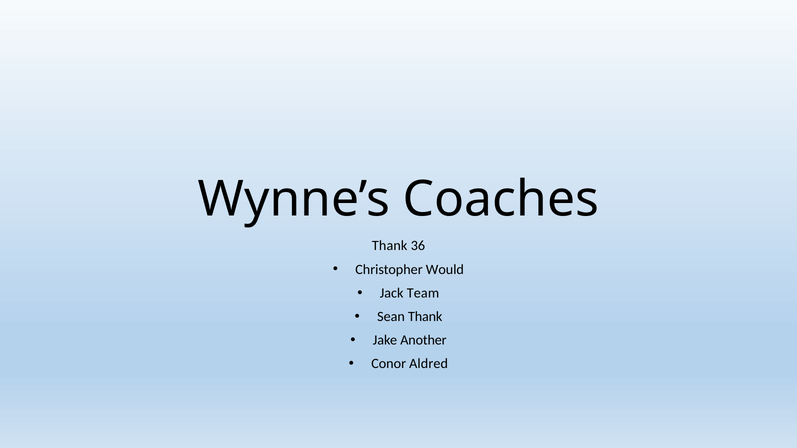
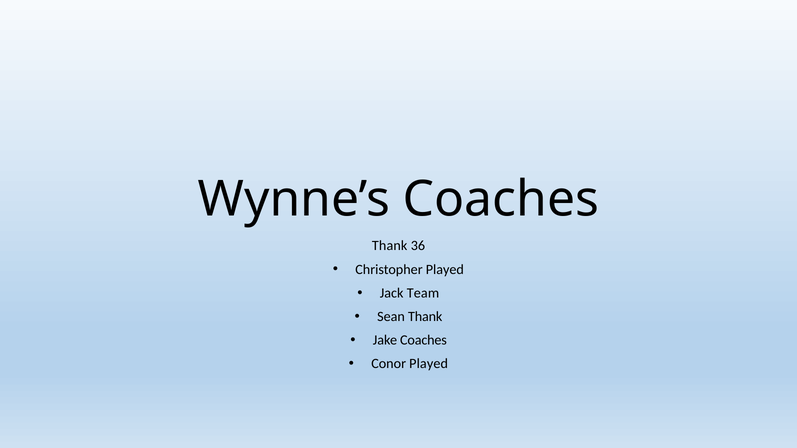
Christopher Would: Would -> Played (445, 270)
Jake Another: Another -> Coaches (423, 340)
Conor Aldred: Aldred -> Played (429, 364)
